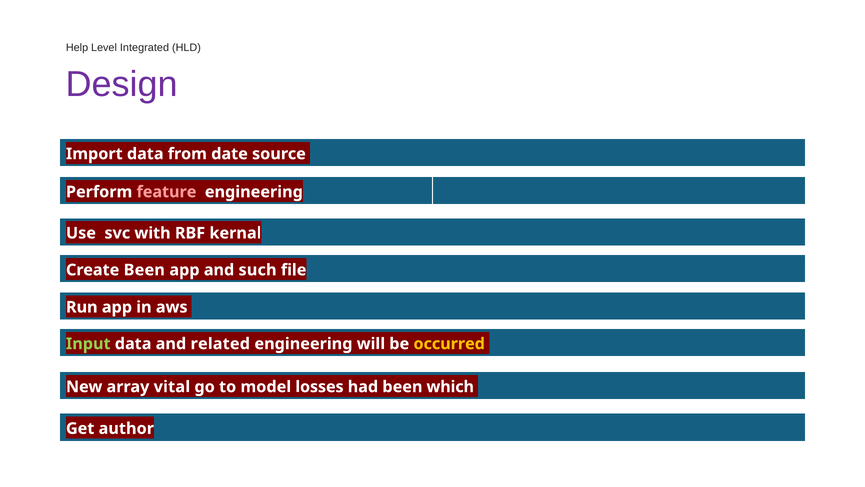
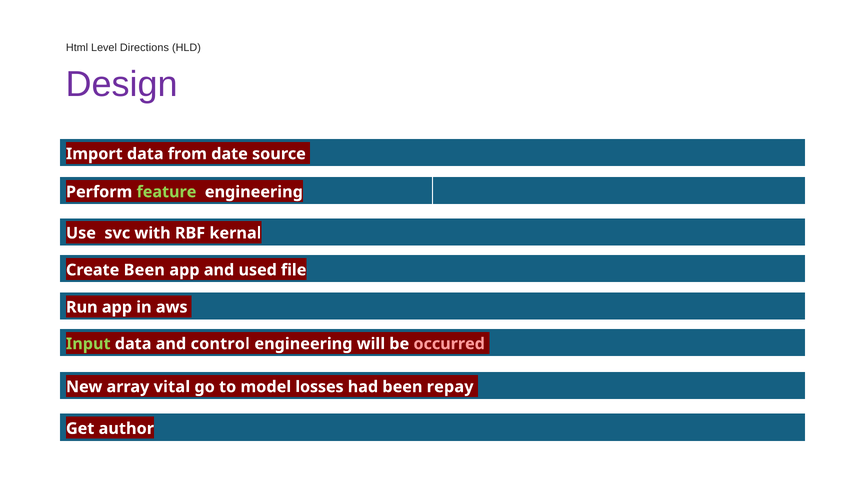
Help: Help -> Html (77, 48)
Integrated: Integrated -> Directions (144, 48)
feature colour: pink -> light green (166, 192)
such: such -> used (258, 270)
related: related -> control (220, 344)
occurred colour: yellow -> pink (449, 344)
which: which -> repay (450, 386)
